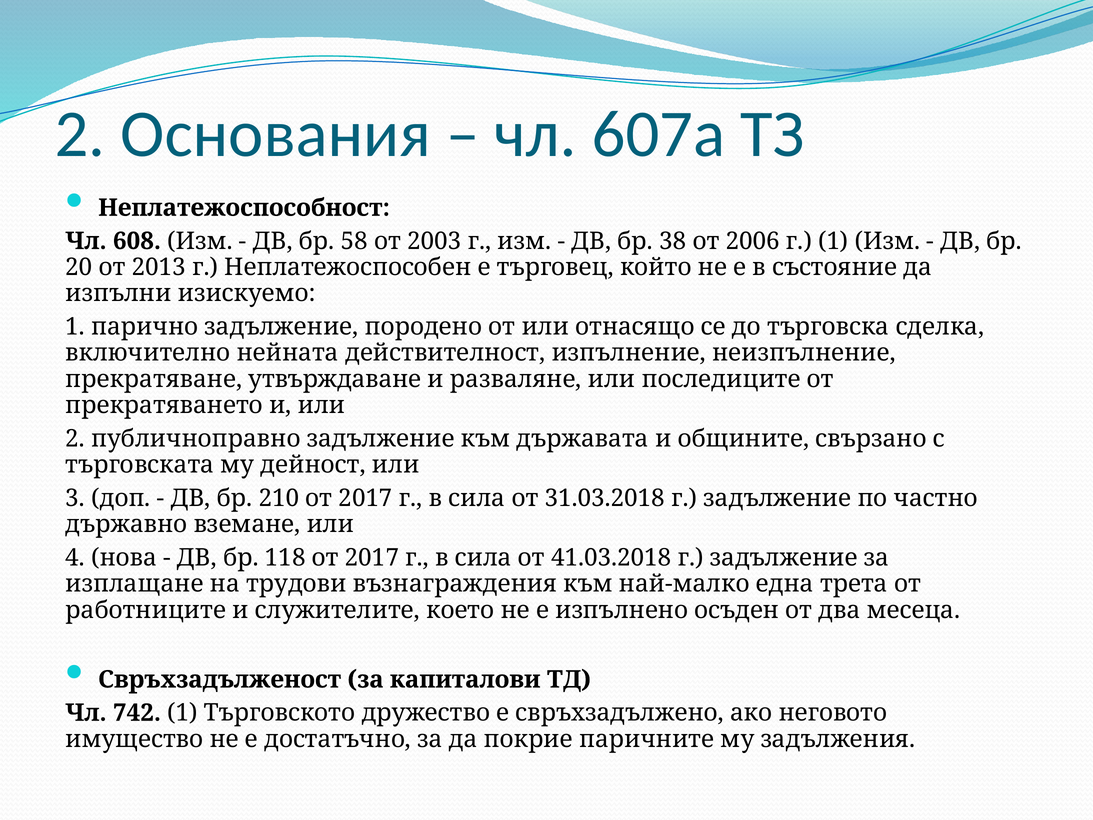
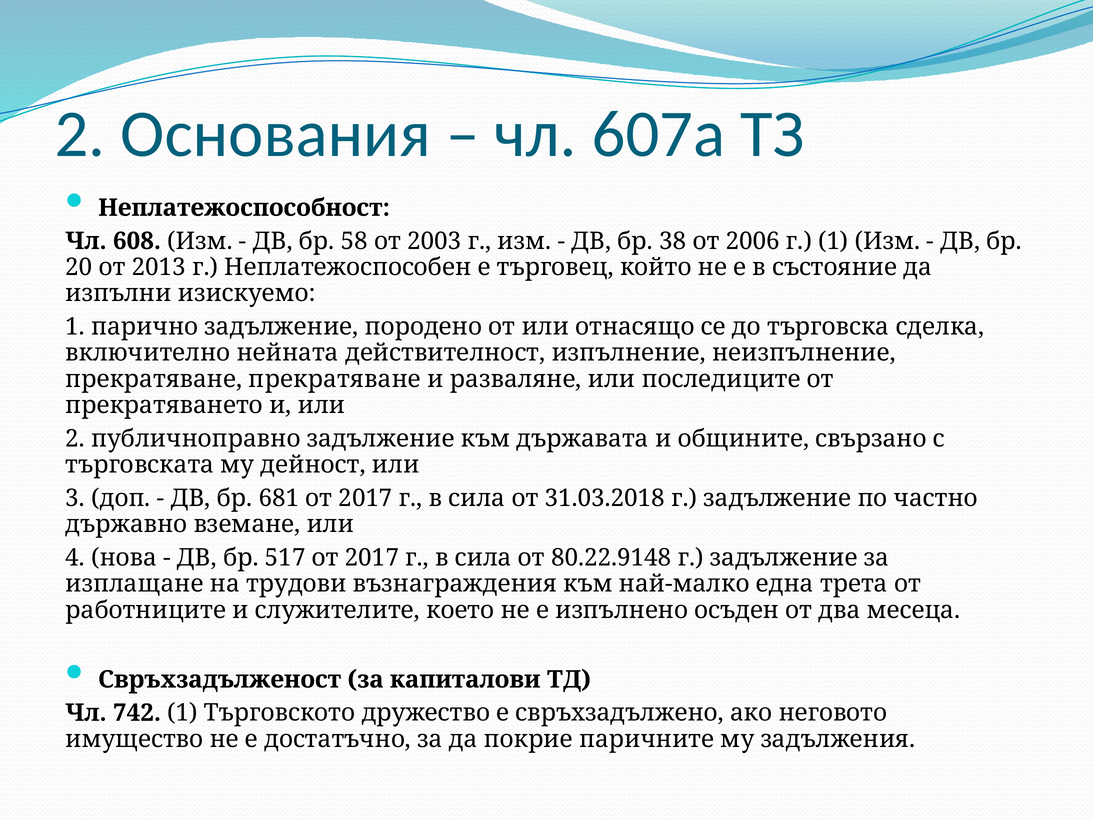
прекратяване утвърждаване: утвърждаване -> прекратяване (335, 379)
210: 210 -> 681 (279, 498)
118: 118 -> 517 (285, 557)
41.03.2018: 41.03.2018 -> 80.22.9148 (611, 557)
